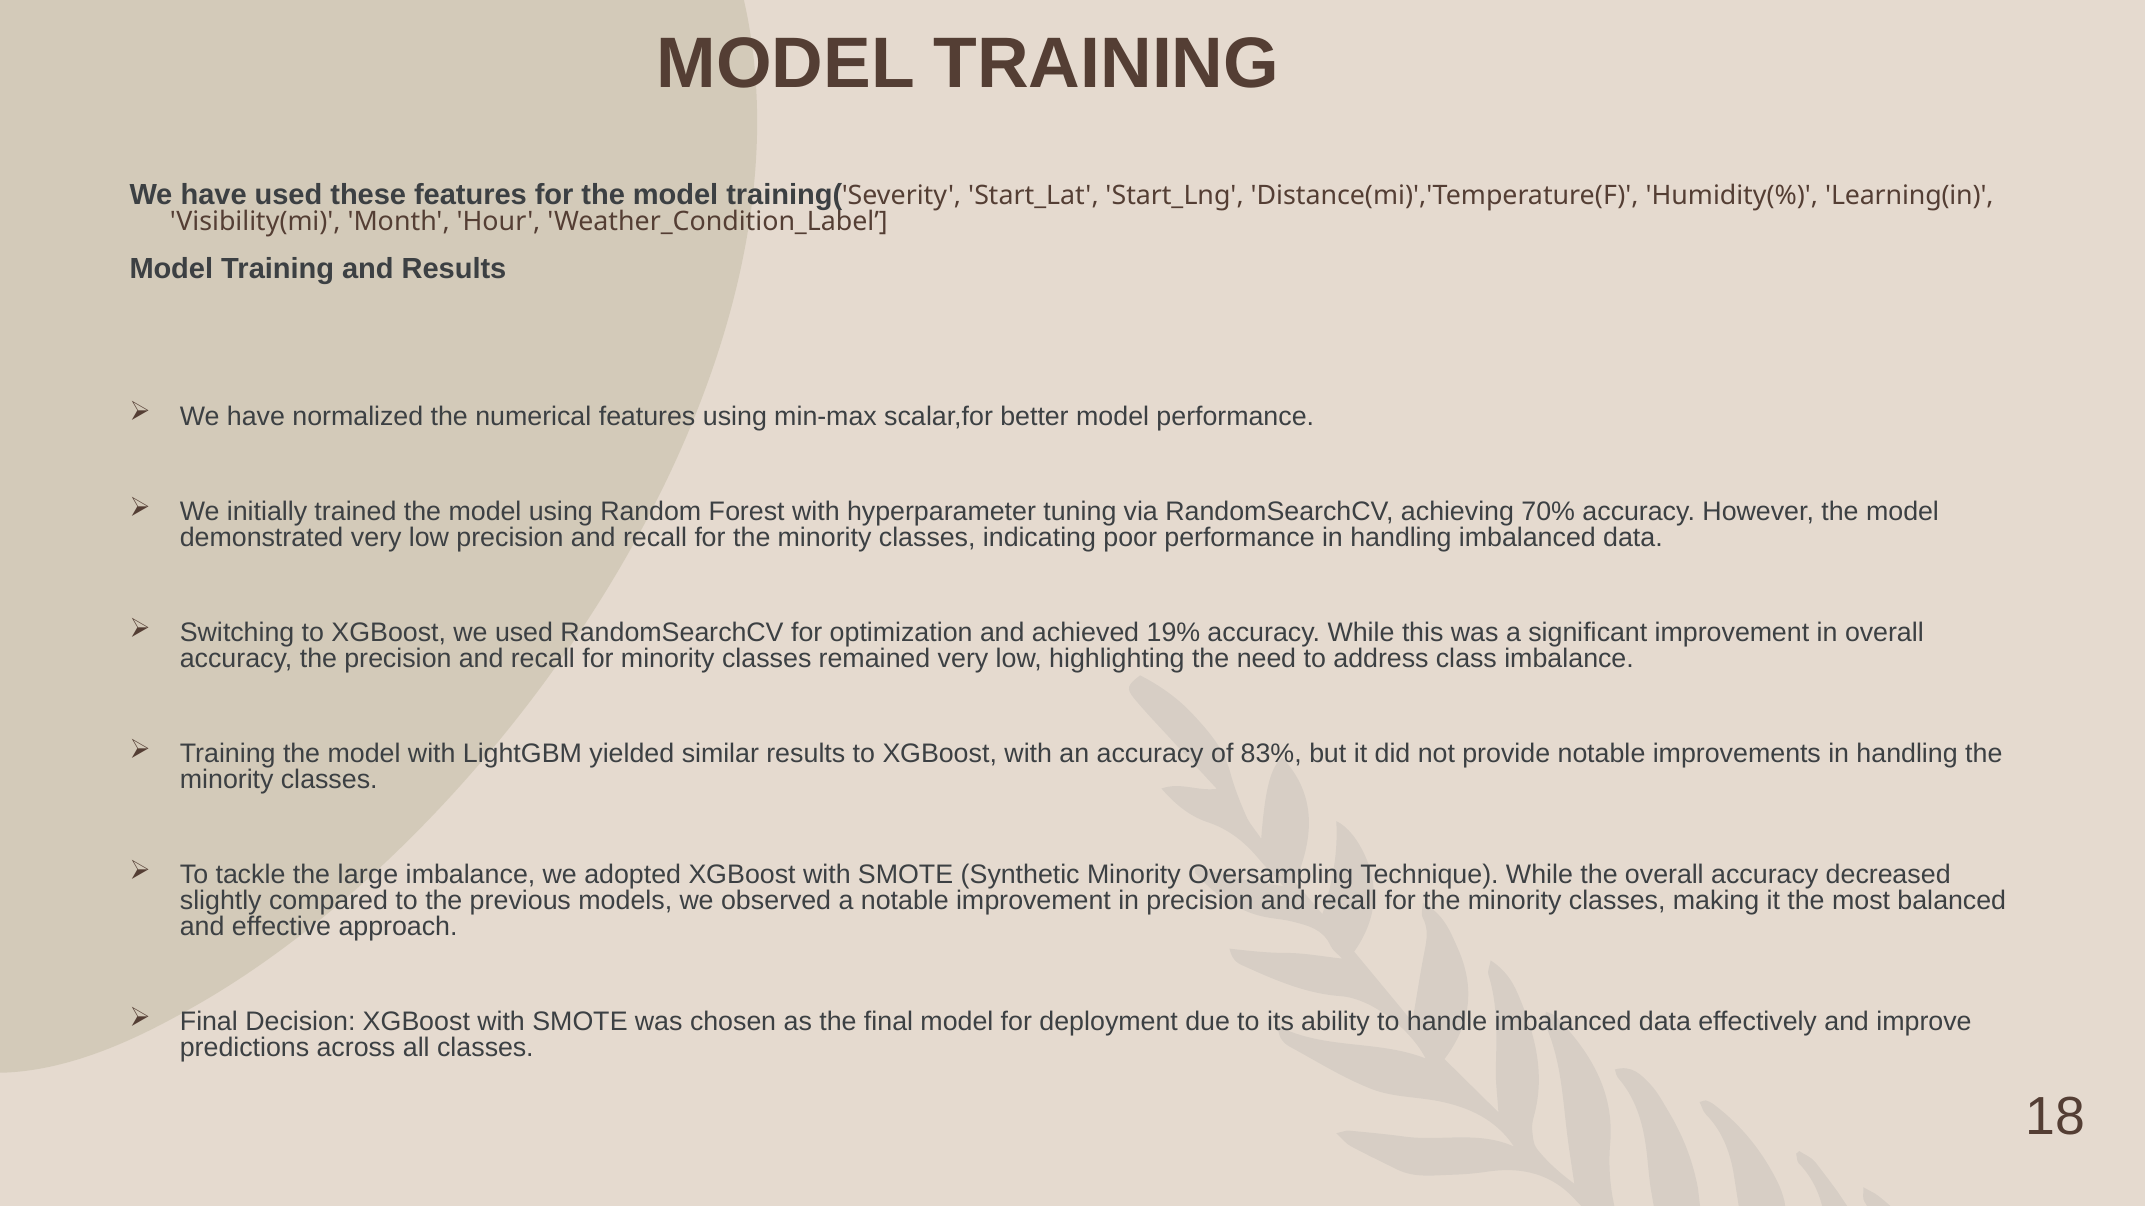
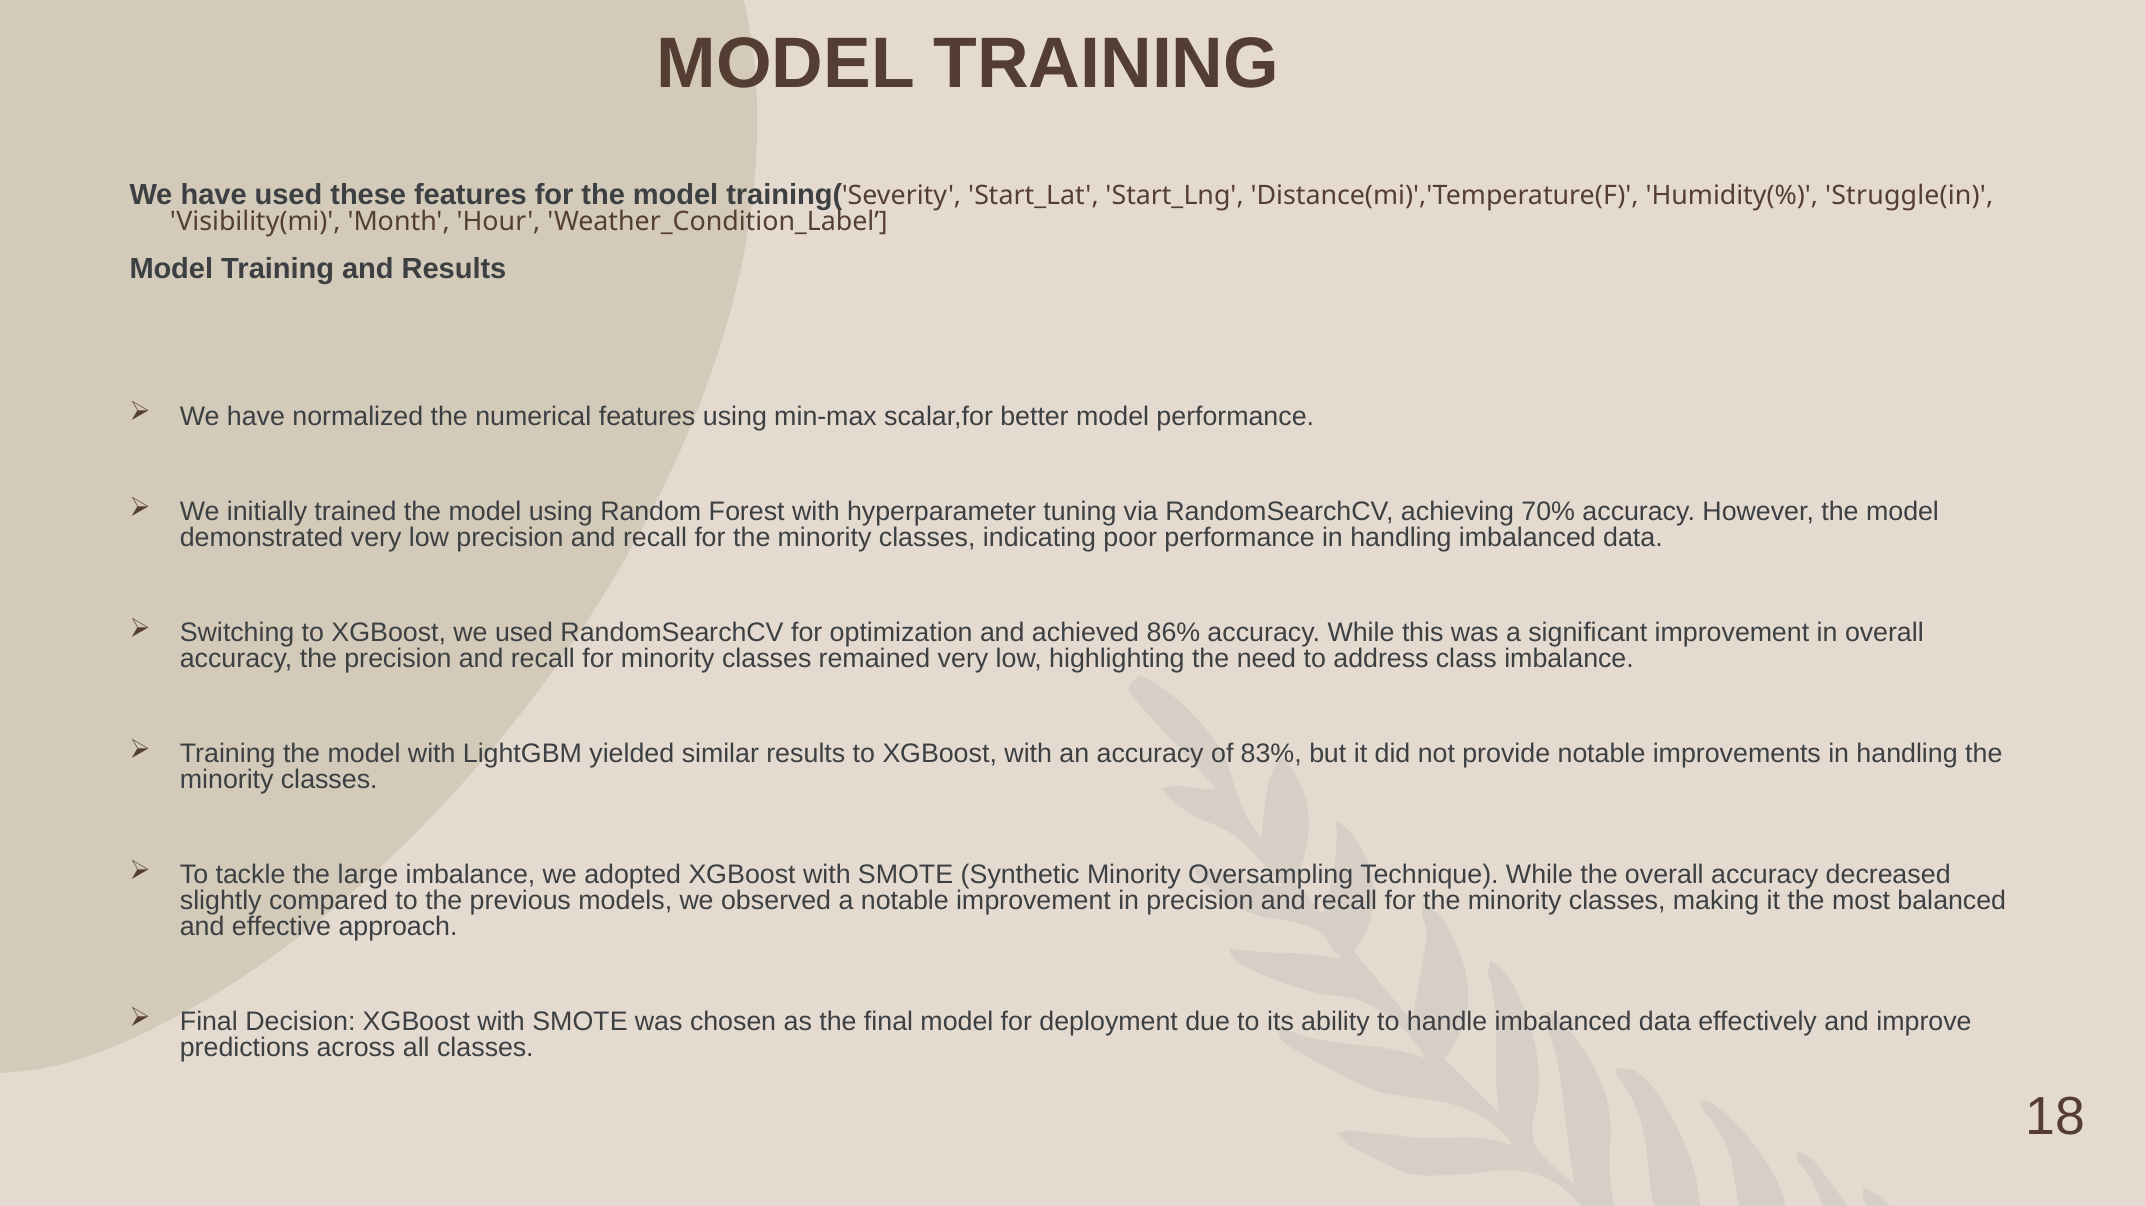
Learning(in: Learning(in -> Struggle(in (1909, 195)
19%: 19% -> 86% (1173, 633)
